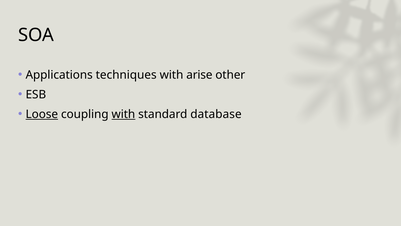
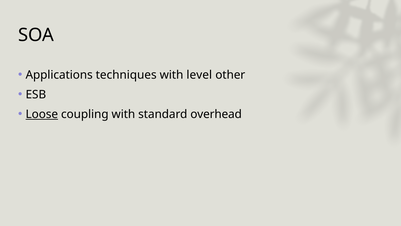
arise: arise -> level (199, 75)
with underline: present -> none (123, 114)
database: database -> overhead (216, 114)
